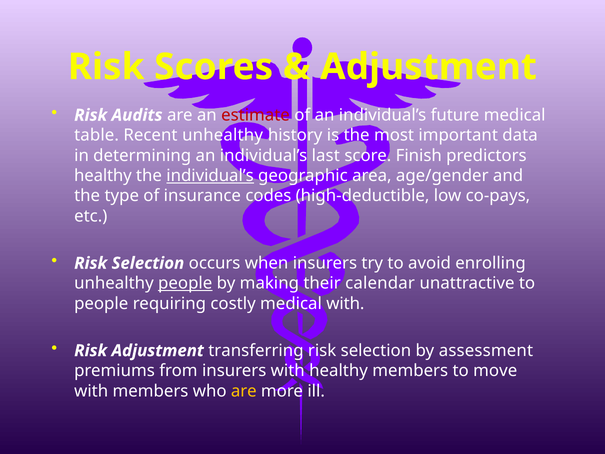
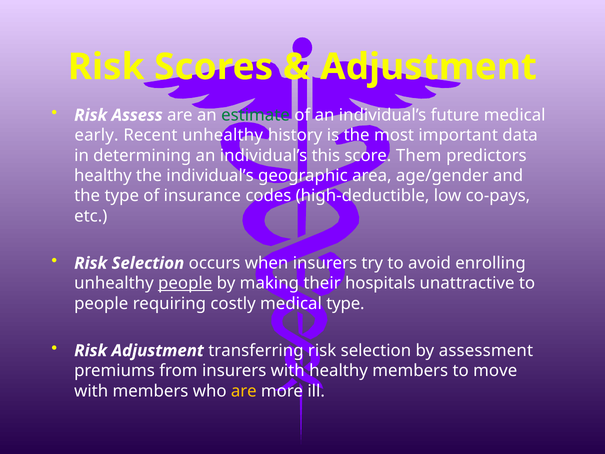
Audits: Audits -> Assess (137, 115)
estimate colour: red -> green (256, 115)
table: table -> early (97, 135)
last: last -> this (326, 155)
Finish: Finish -> Them (419, 155)
individual’s underline: present -> none (210, 176)
calendar: calendar -> hospitals (380, 283)
medical with: with -> type (345, 303)
